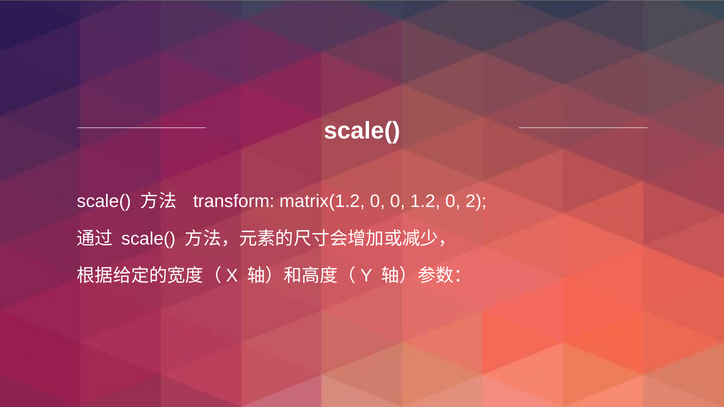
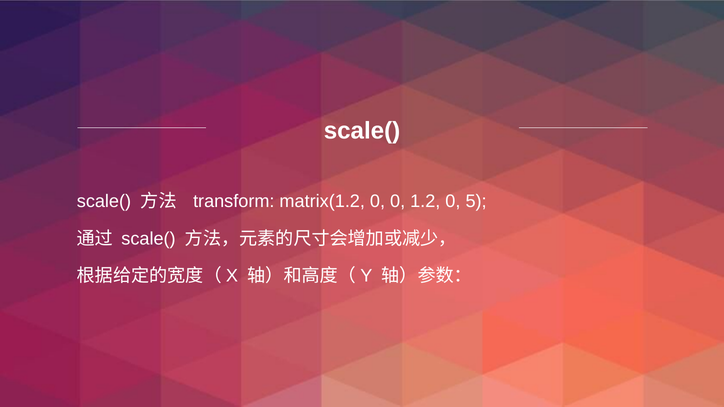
2: 2 -> 5 (476, 202)
